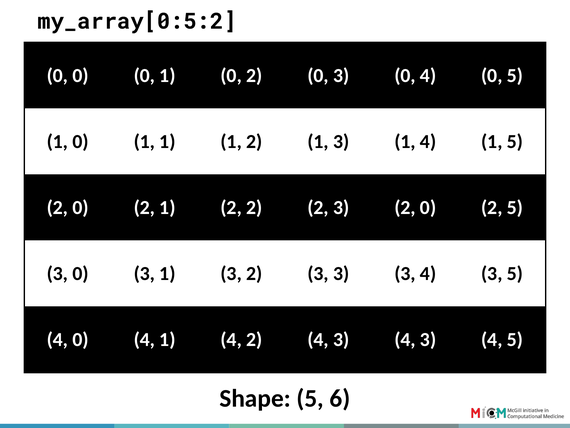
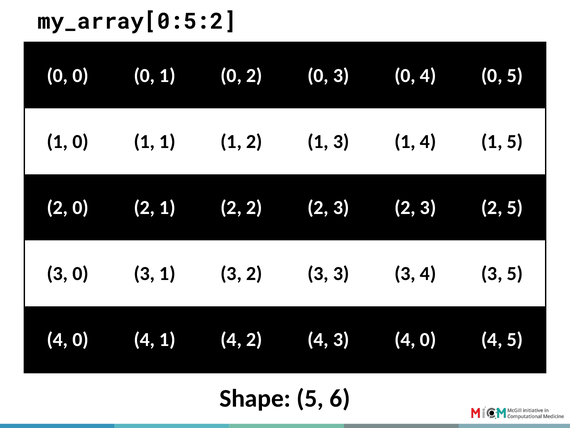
2 3 2 0: 0 -> 3 (428, 207)
4 3 4 3: 3 -> 0 (428, 339)
